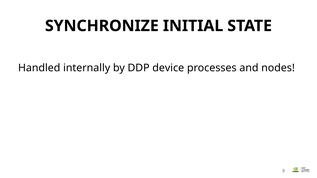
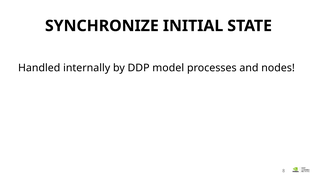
device: device -> model (168, 68)
